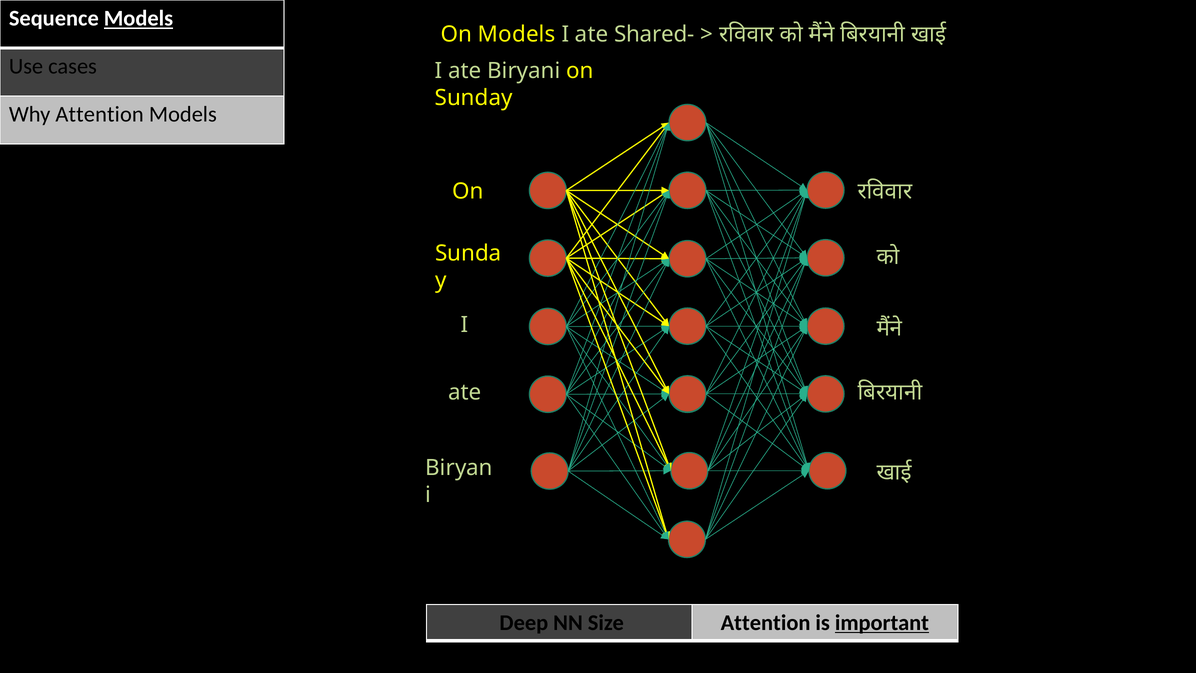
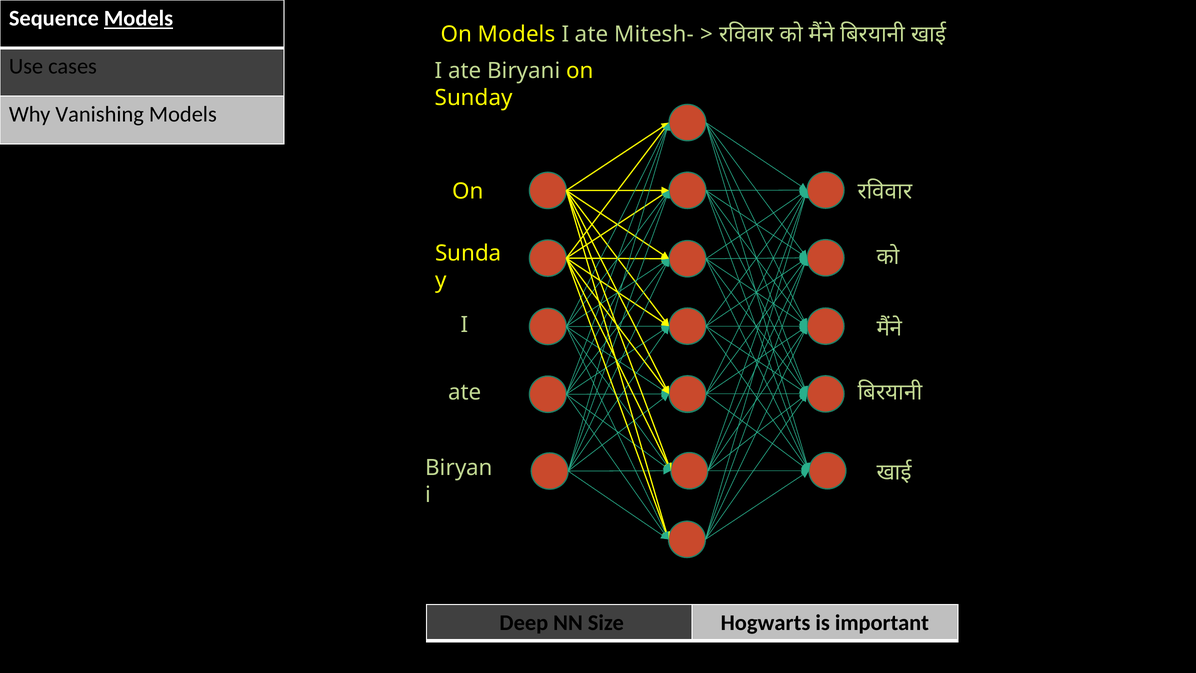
Shared-: Shared- -> Mitesh- (654, 35)
Why Attention: Attention -> Vanishing (100, 115)
Size Attention: Attention -> Hogwarts (766, 623)
important underline: present -> none (882, 623)
